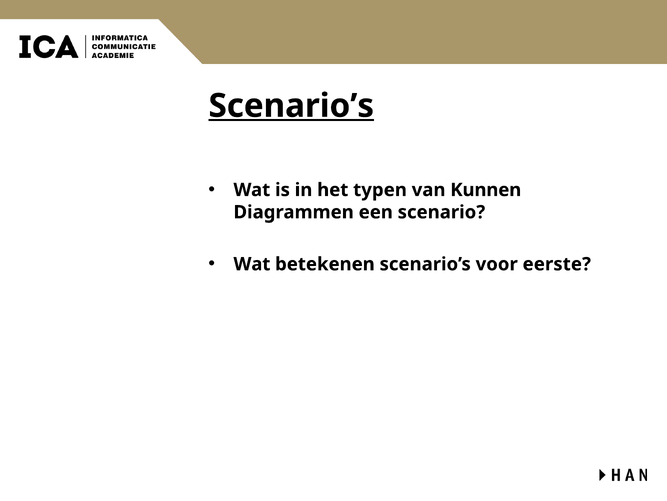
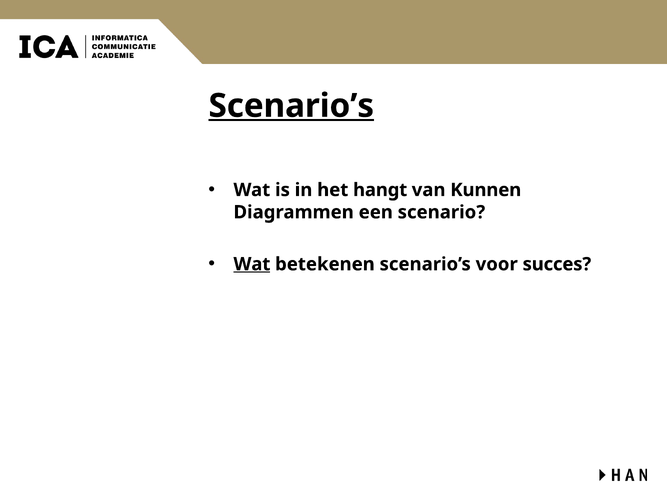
typen: typen -> hangt (380, 190)
Wat underline: none -> present (252, 264)
eerste: eerste -> succes (557, 264)
